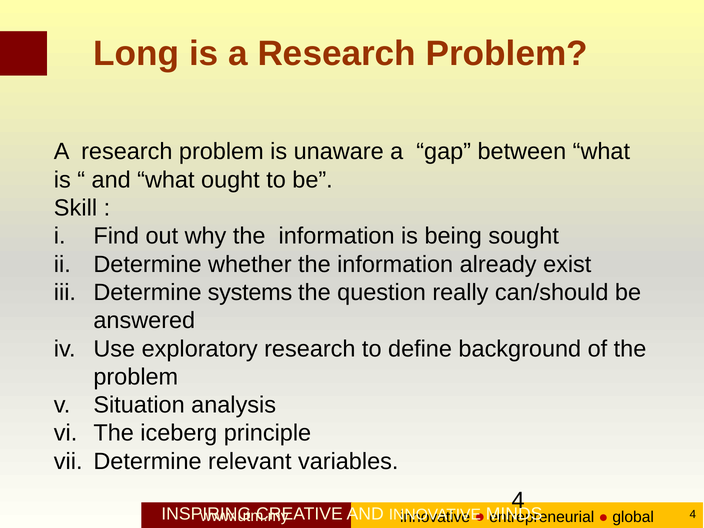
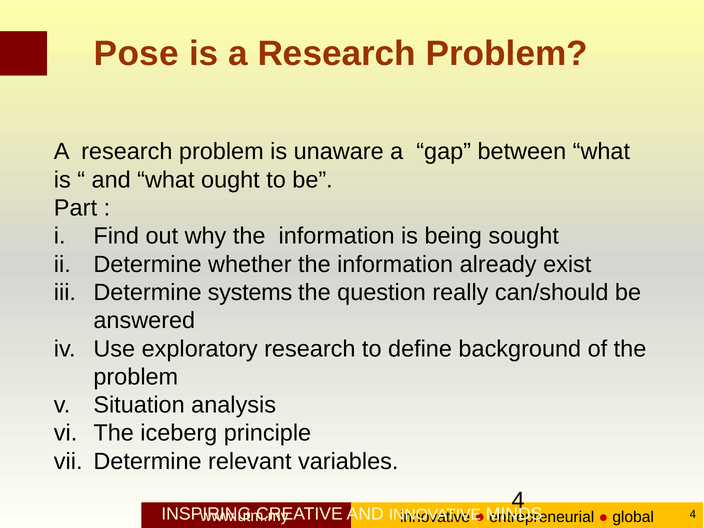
Long: Long -> Pose (136, 54)
Skill: Skill -> Part (75, 208)
